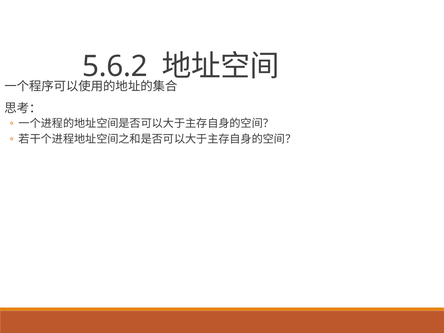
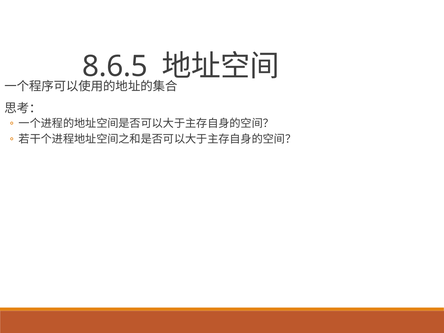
5.6.2: 5.6.2 -> 8.6.5 (115, 66)
